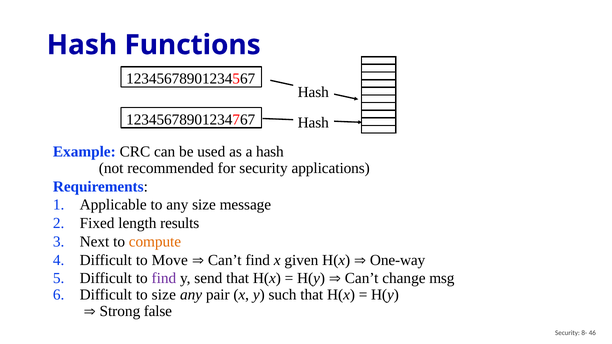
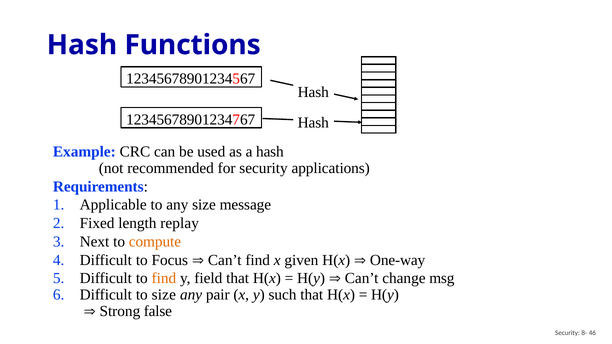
results: results -> replay (180, 223)
Move: Move -> Focus (170, 260)
find colour: purple -> orange (164, 278)
send: send -> field (208, 278)
